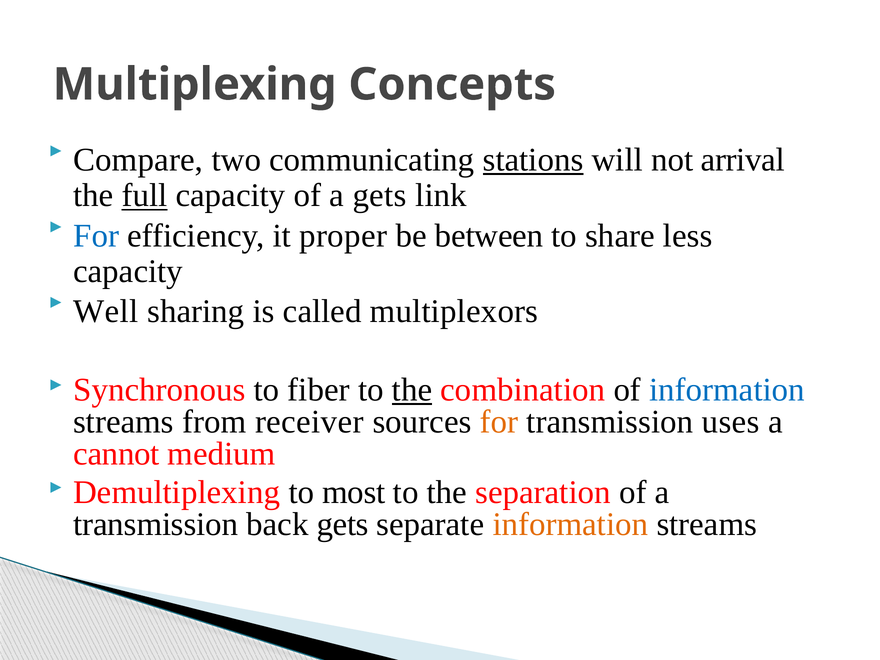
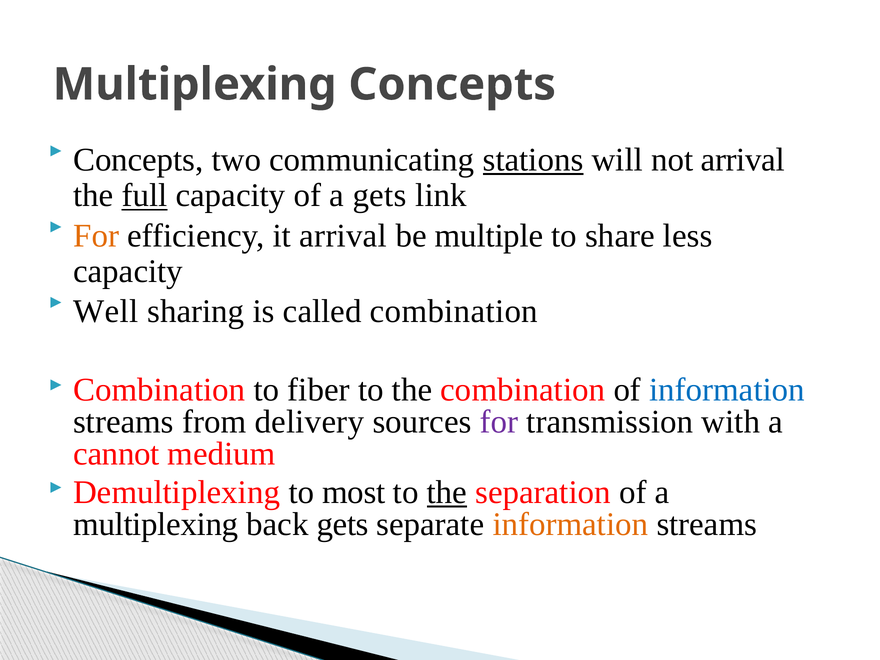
Compare: Compare -> Concepts (138, 160)
For colour: blue -> orange (96, 236)
it proper: proper -> arrival (343, 236)
between: between -> multiple (489, 236)
called multiplexors: multiplexors -> combination (454, 311)
Synchronous: Synchronous -> Combination (159, 390)
the underline: present -> none (412, 390)
receiver: receiver -> delivery (309, 422)
for colour: orange -> purple (499, 422)
uses: uses -> with (731, 422)
the underline: none -> present (447, 492)
transmission: transmission -> multiplexing (156, 524)
